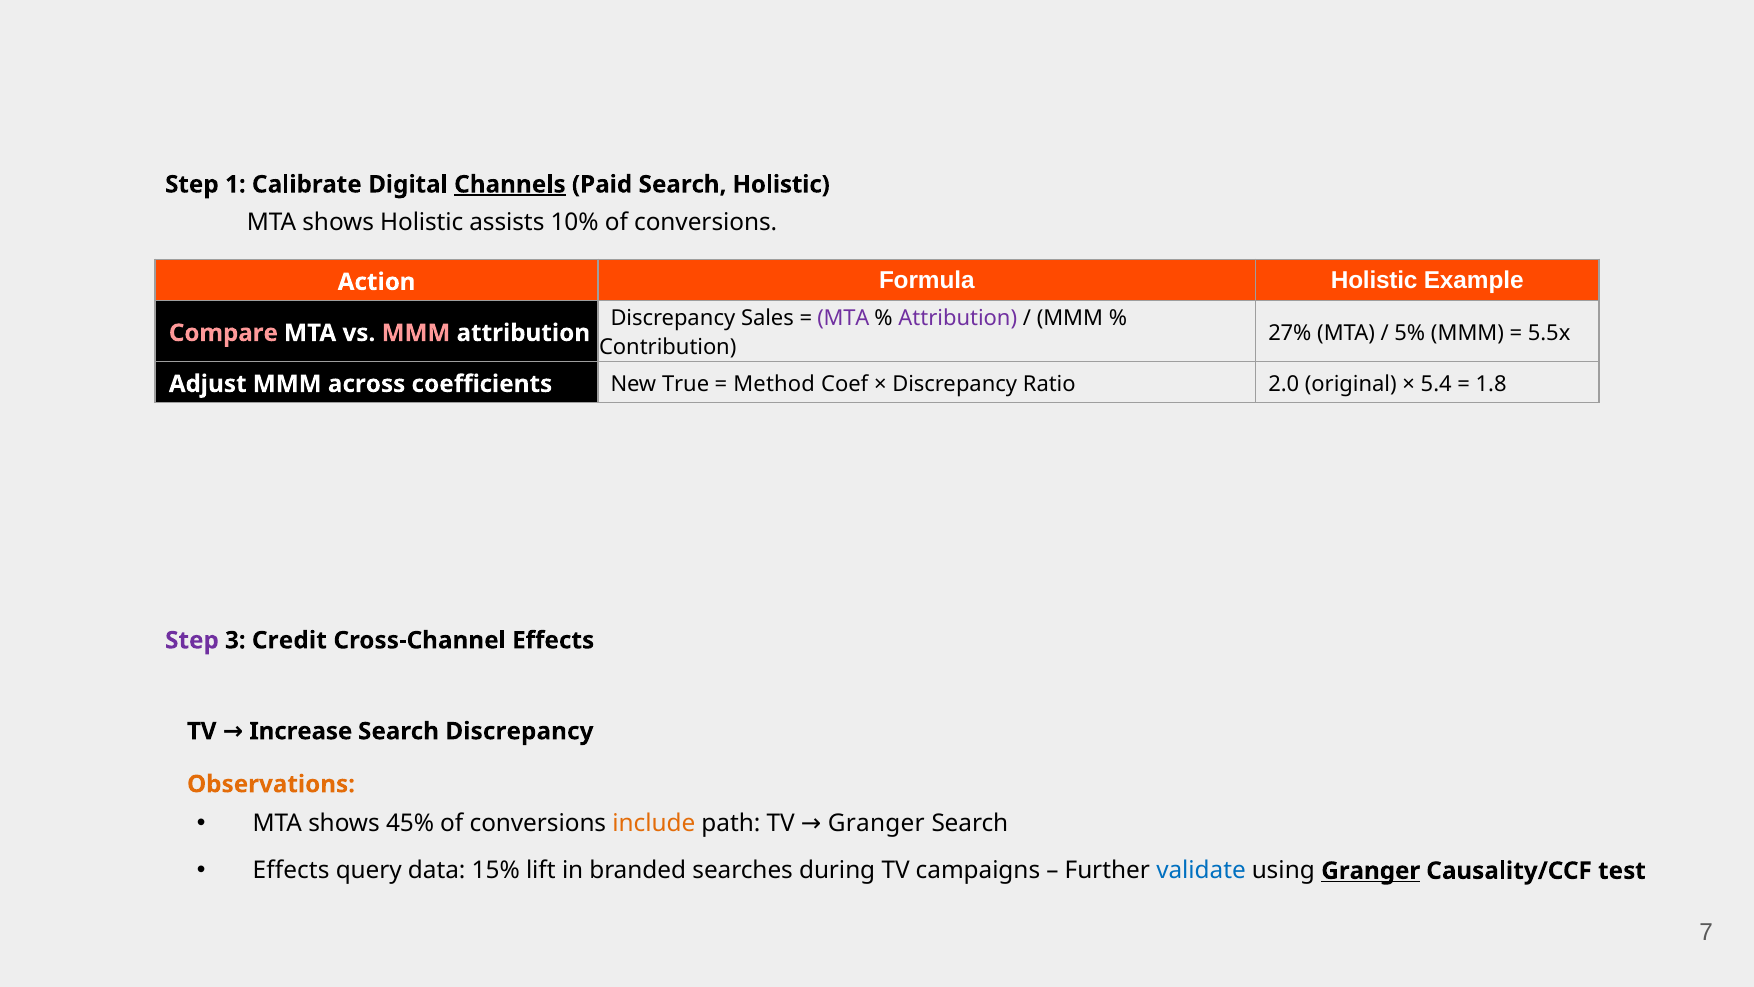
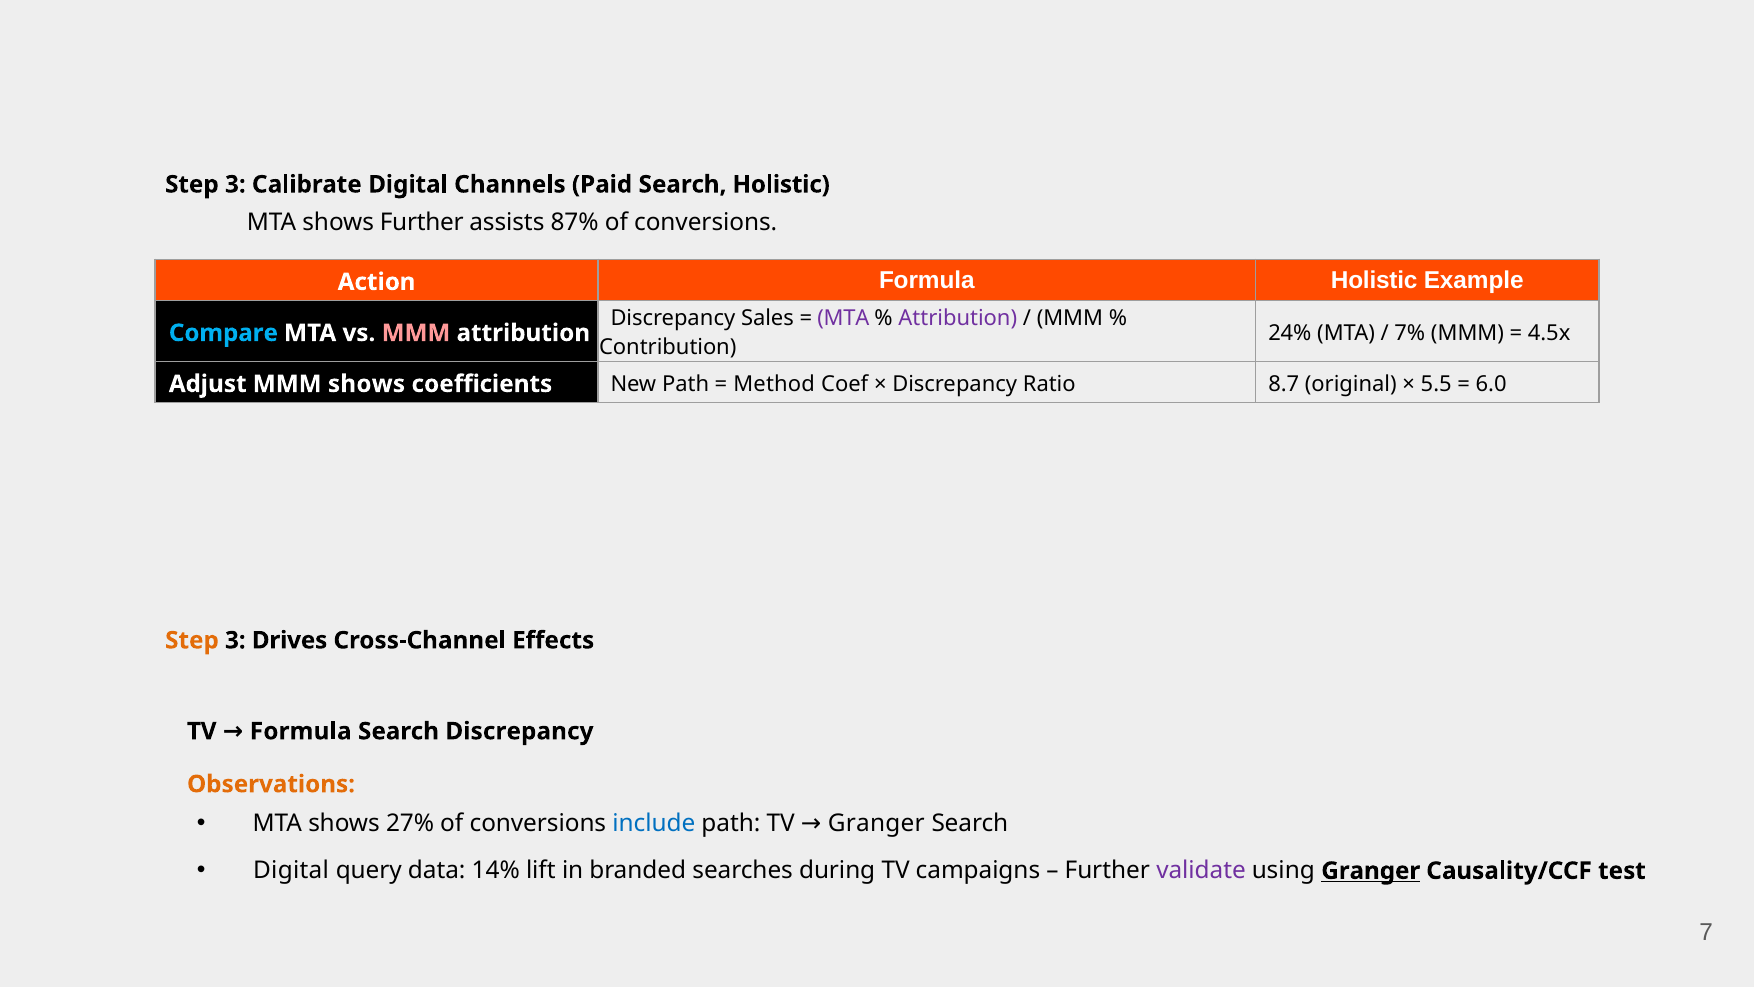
1: 1 -> 3 (235, 184)
Channels underline: present -> none (510, 184)
shows Holistic: Holistic -> Further (422, 222)
10%: 10% -> 87% (575, 222)
27%: 27% -> 24% (1290, 333)
5%: 5% -> 7% (1410, 333)
5.5x: 5.5x -> 4.5x (1549, 333)
Compare colour: pink -> light blue (223, 333)
MMM across: across -> shows (366, 384)
New True: True -> Path (686, 384)
2.0: 2.0 -> 8.7 (1284, 384)
5.4: 5.4 -> 5.5 (1436, 384)
1.8: 1.8 -> 6.0 (1491, 384)
Step colour: purple -> orange (192, 640)
Credit: Credit -> Drives (290, 640)
TV Increase: Increase -> Formula (301, 731)
45%: 45% -> 27% (410, 824)
include colour: orange -> blue (654, 824)
Effects: Effects -> Digital (291, 871)
15%: 15% -> 14% (496, 871)
validate colour: blue -> purple (1201, 871)
